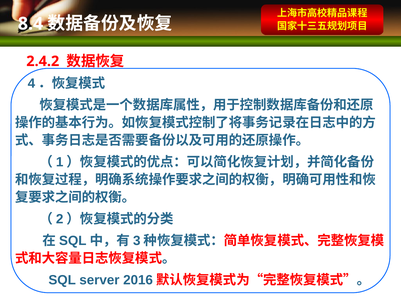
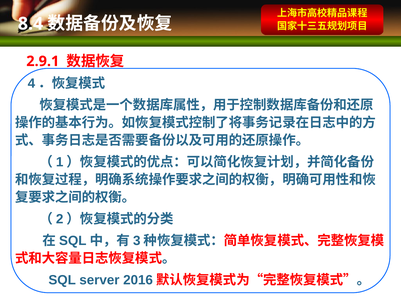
2.4.2: 2.4.2 -> 2.9.1 (43, 61)
